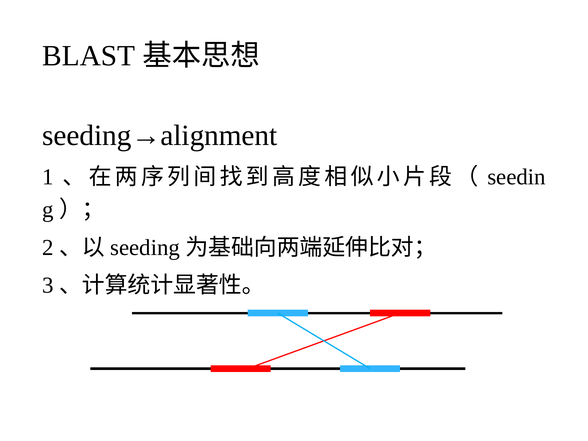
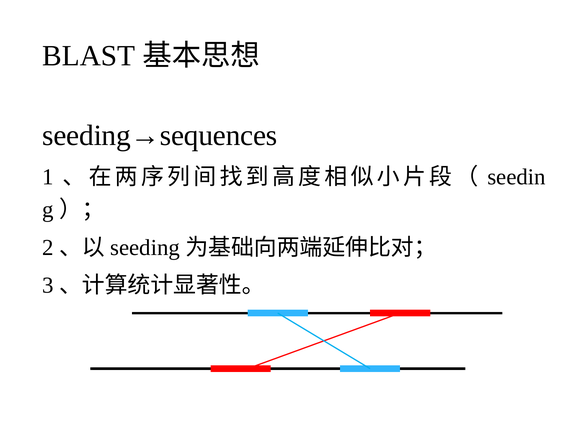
seeding→alignment: seeding→alignment -> seeding→sequences (160, 135)
